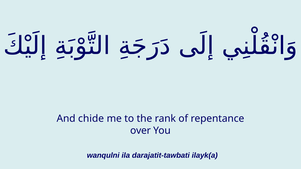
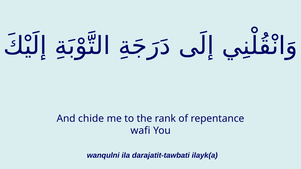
over: over -> wafi (140, 131)
